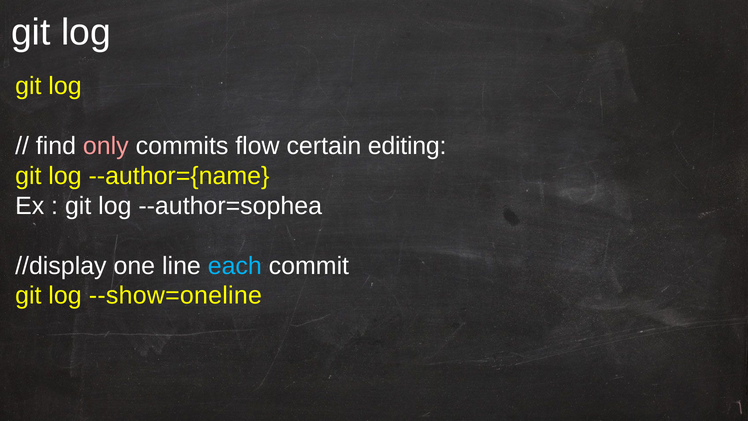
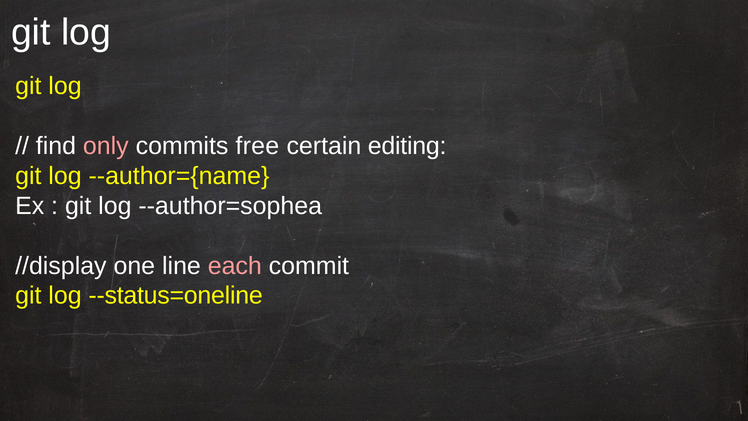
flow: flow -> free (257, 146)
each colour: light blue -> pink (235, 266)
--show=oneline: --show=oneline -> --status=oneline (176, 296)
